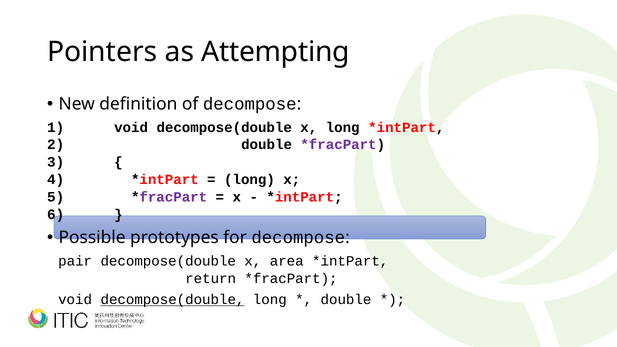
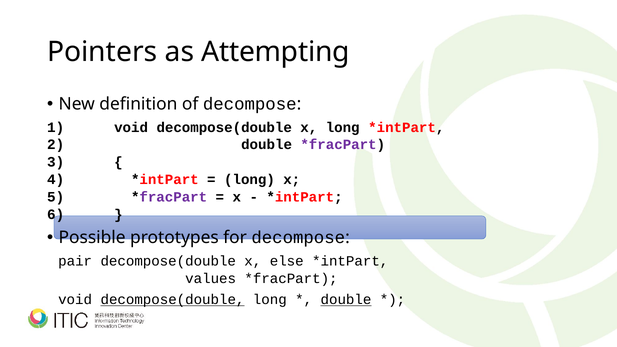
area: area -> else (287, 261)
return: return -> values (211, 278)
double underline: none -> present (346, 300)
